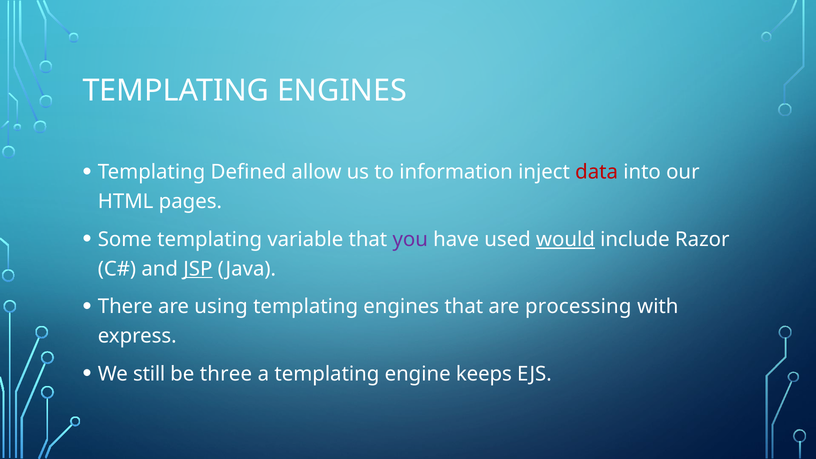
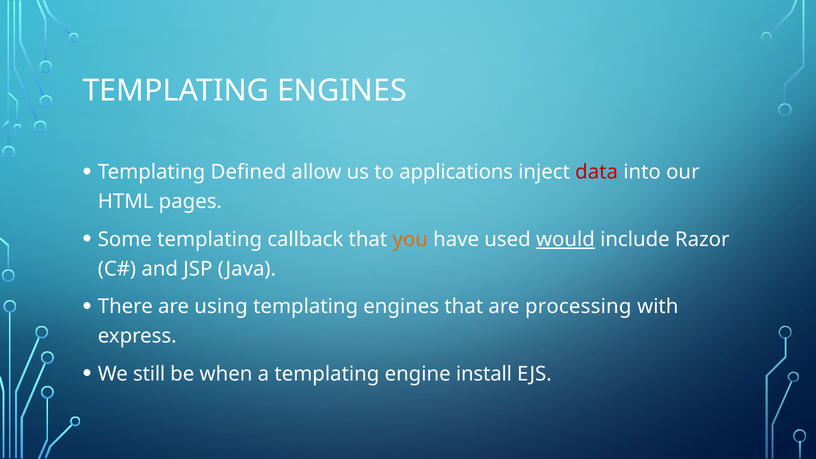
information: information -> applications (456, 172)
variable: variable -> callback (305, 239)
you colour: purple -> orange (410, 239)
JSP underline: present -> none (198, 269)
three: three -> when (226, 374)
keeps: keeps -> install (484, 374)
